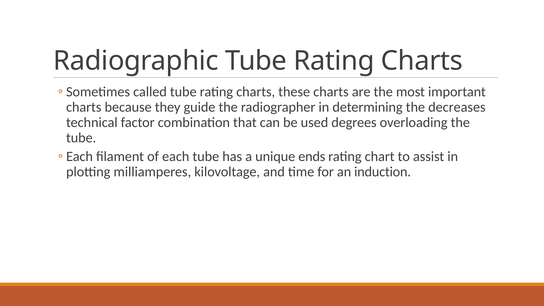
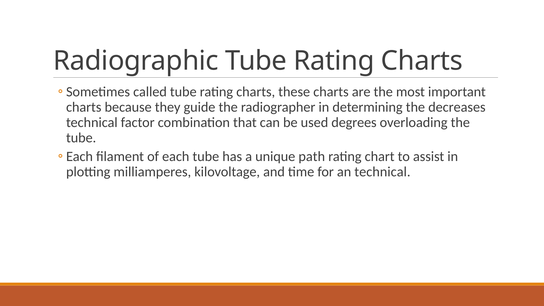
ends: ends -> path (312, 156)
an induction: induction -> technical (382, 172)
